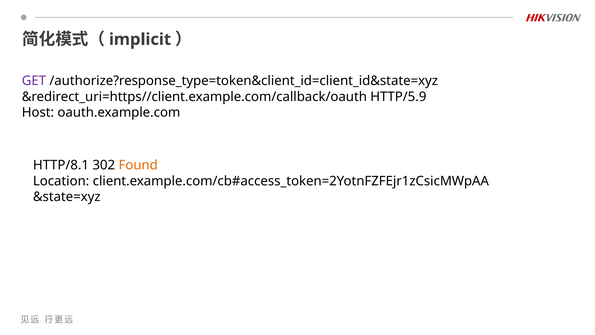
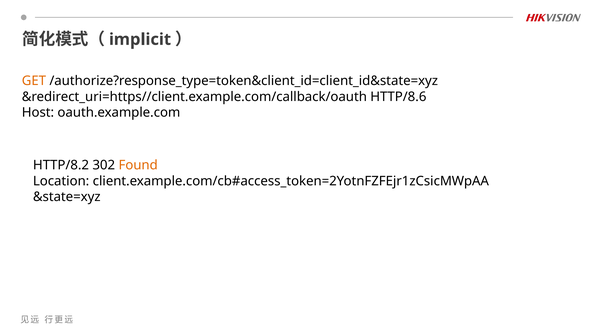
GET colour: purple -> orange (34, 81)
HTTP/5.9: HTTP/5.9 -> HTTP/8.6 (398, 97)
HTTP/8.1: HTTP/8.1 -> HTTP/8.2 (61, 165)
